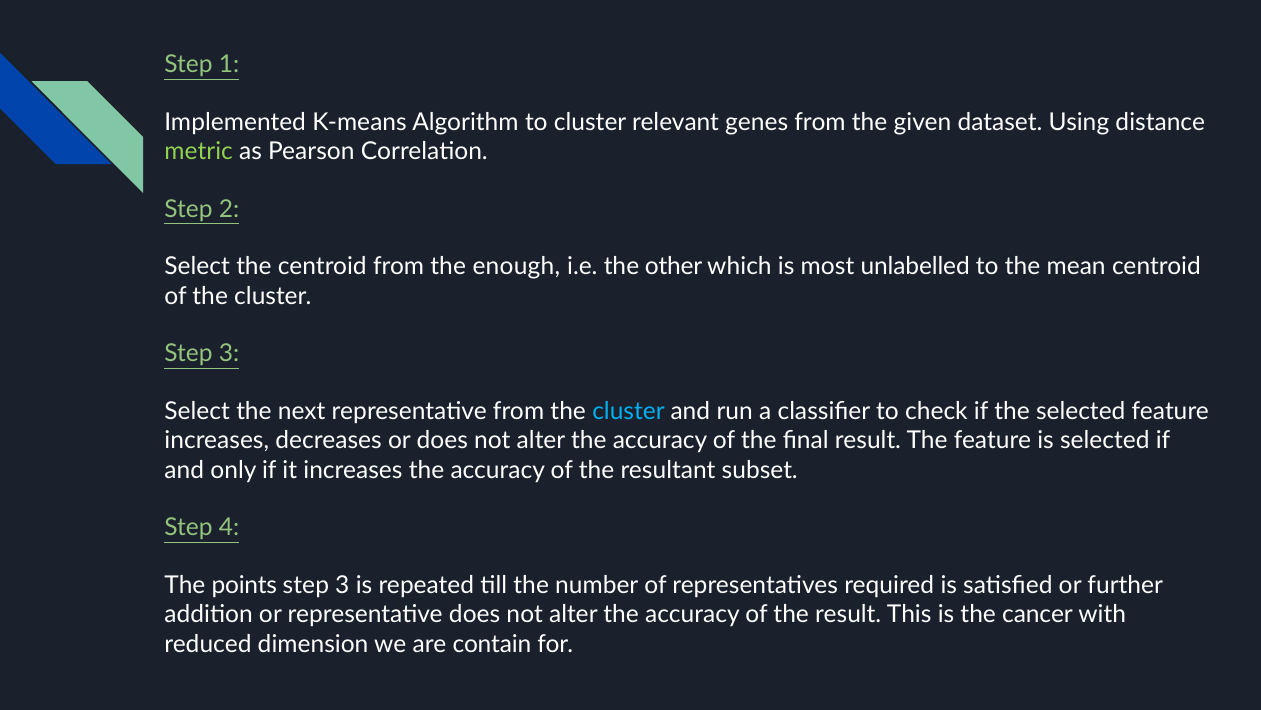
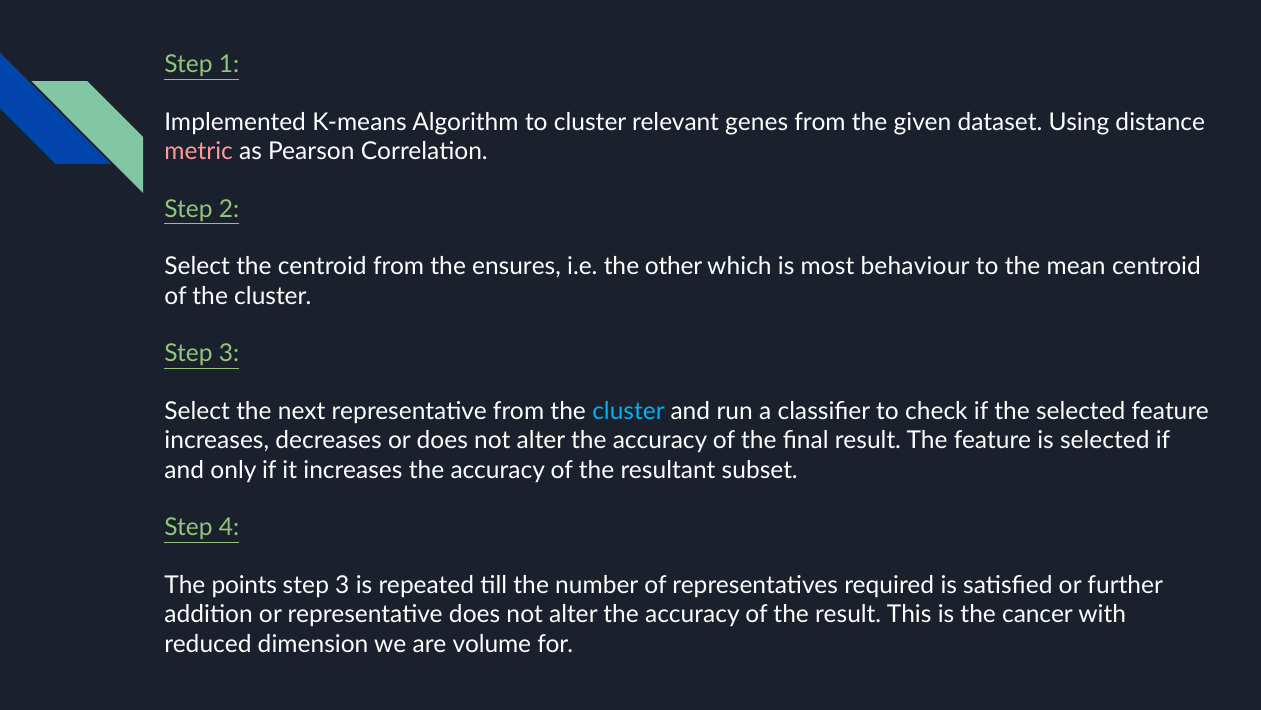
metric colour: light green -> pink (199, 152)
enough: enough -> ensures (516, 267)
unlabelled: unlabelled -> behaviour (915, 267)
contain: contain -> volume (492, 644)
